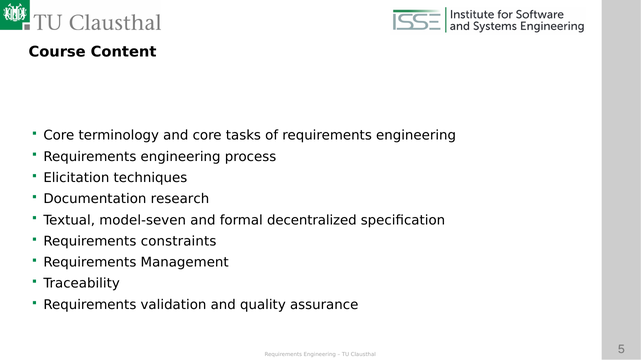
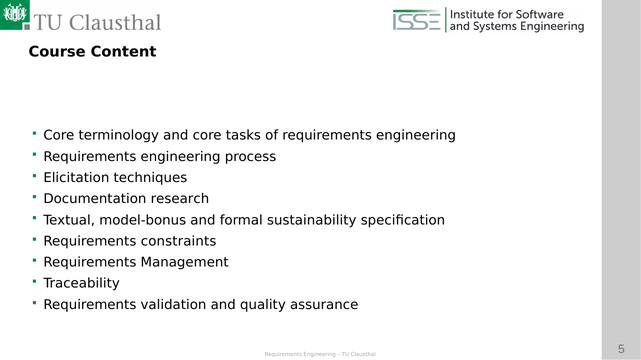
model-seven: model-seven -> model-bonus (143, 220)
decentralized: decentralized -> sustainability (312, 220)
